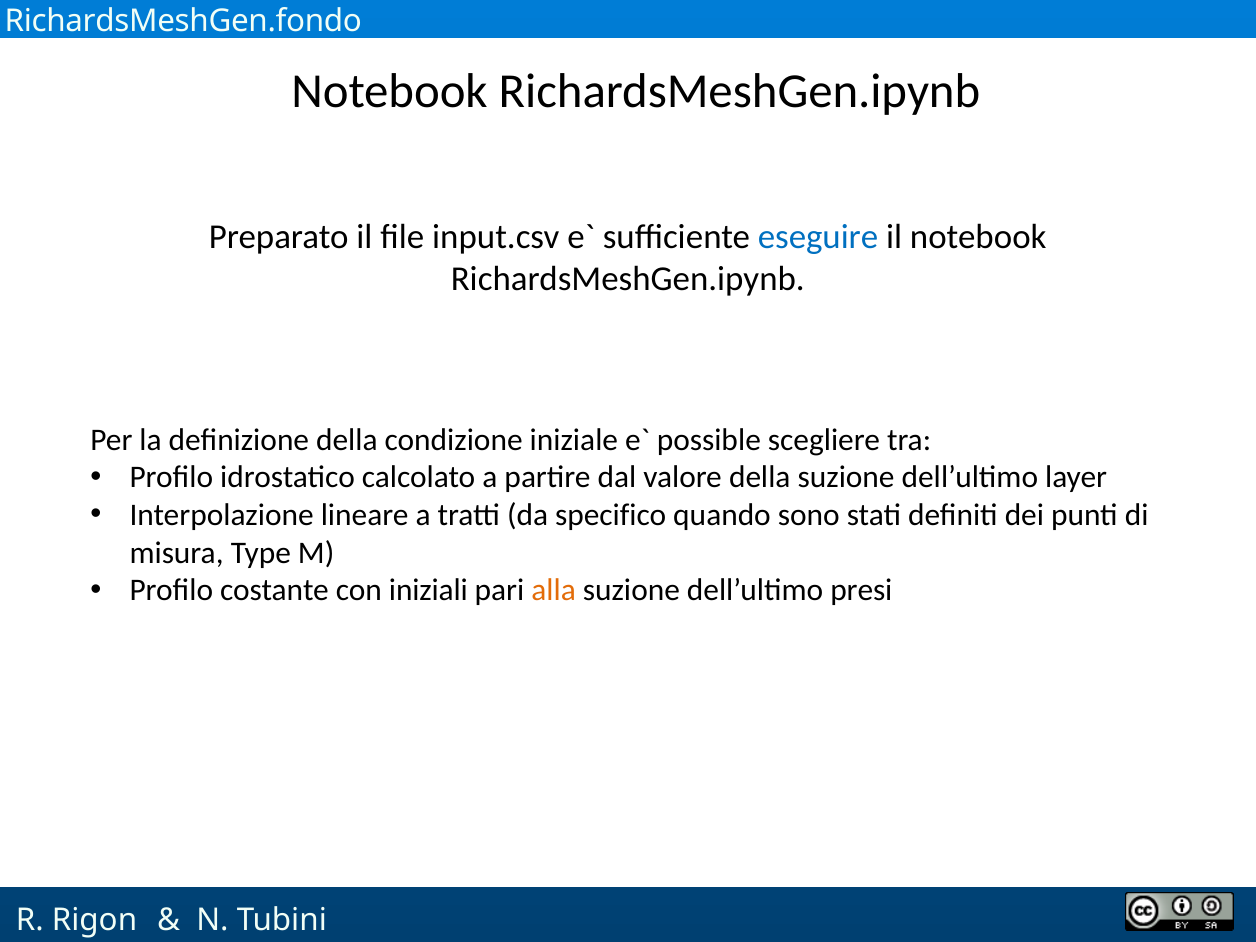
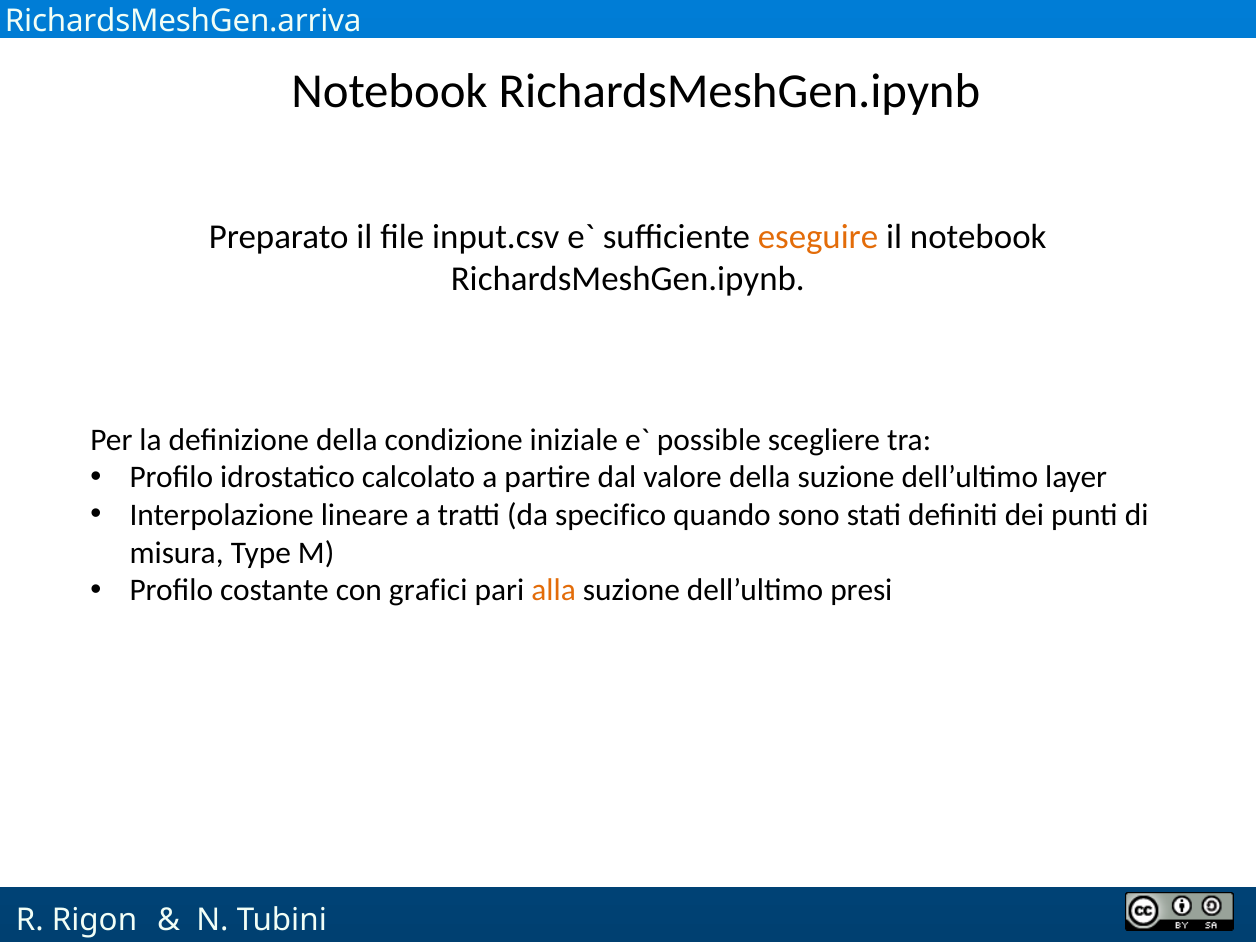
RichardsMeshGen.fondo: RichardsMeshGen.fondo -> RichardsMeshGen.arriva (183, 21)
eseguire colour: blue -> orange (818, 237)
iniziali: iniziali -> grafici (428, 590)
